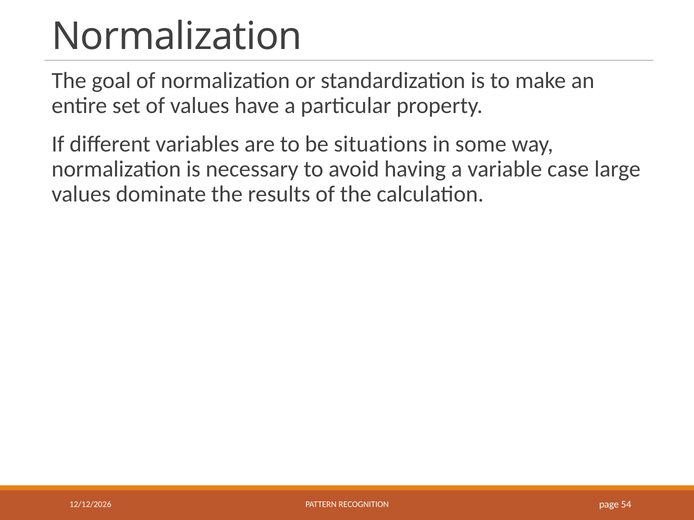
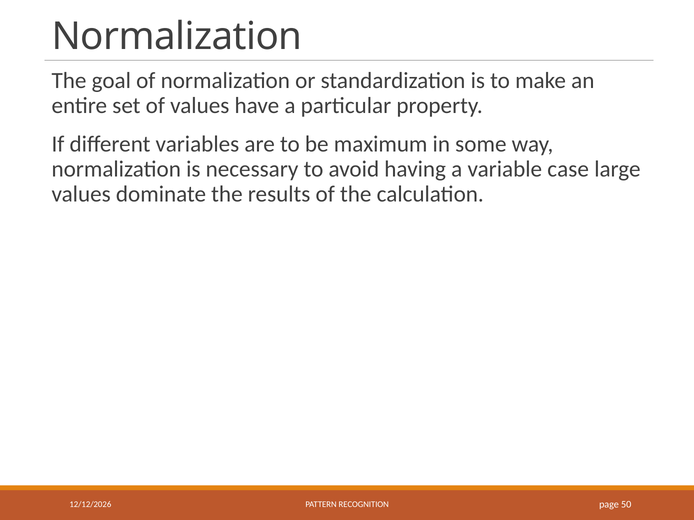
situations: situations -> maximum (381, 144)
54: 54 -> 50 (626, 505)
